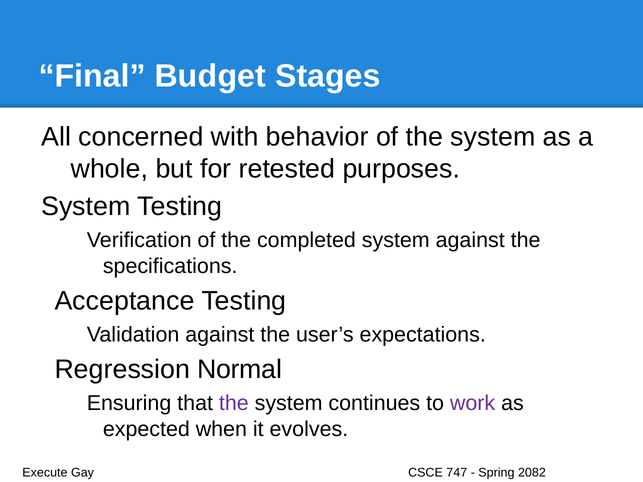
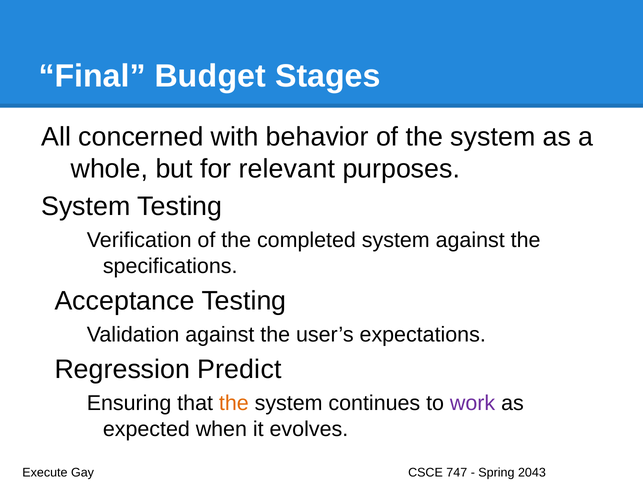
retested: retested -> relevant (287, 169)
Normal: Normal -> Predict (239, 369)
the colour: purple -> orange (234, 403)
2082: 2082 -> 2043 (532, 473)
